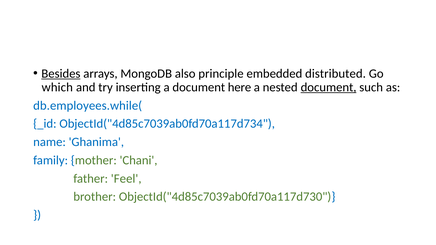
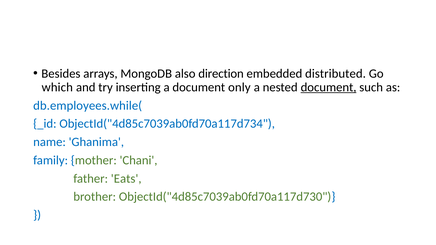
Besides underline: present -> none (61, 74)
principle: principle -> direction (221, 74)
here: here -> only (239, 87)
Feel: Feel -> Eats (126, 179)
